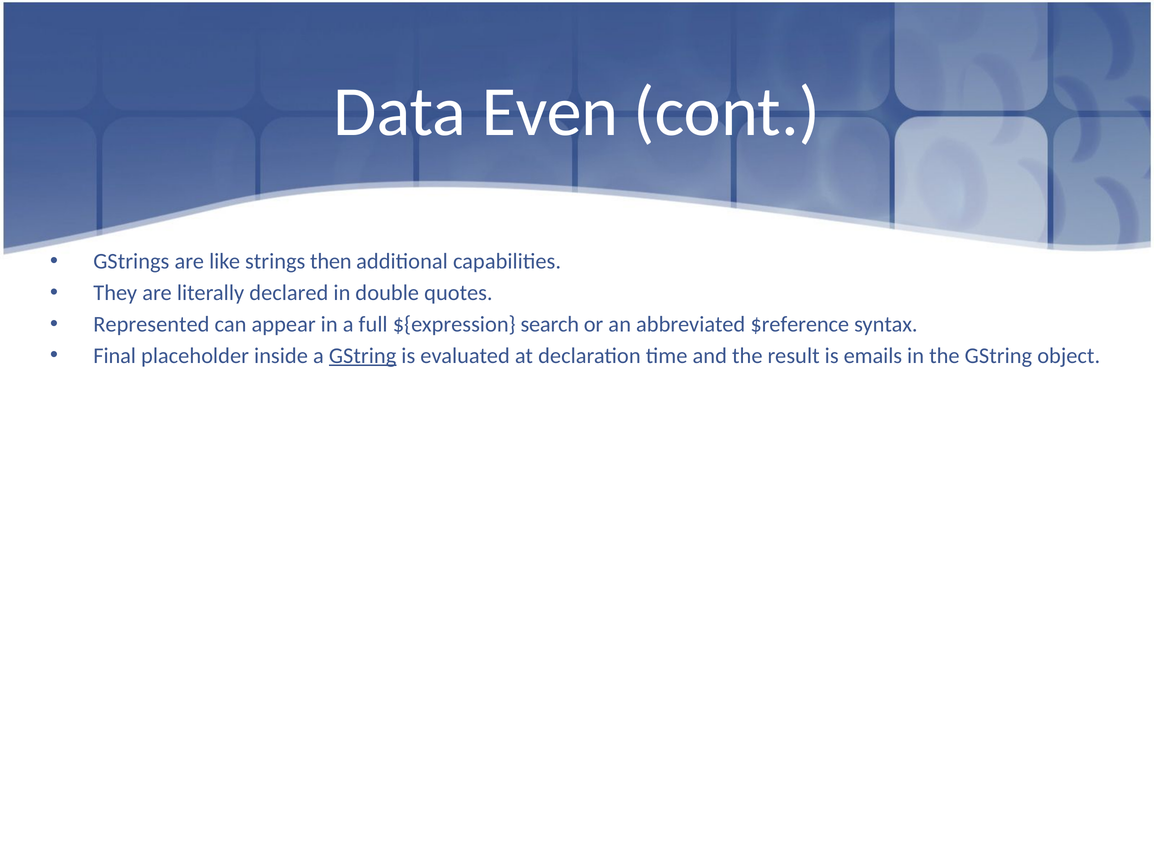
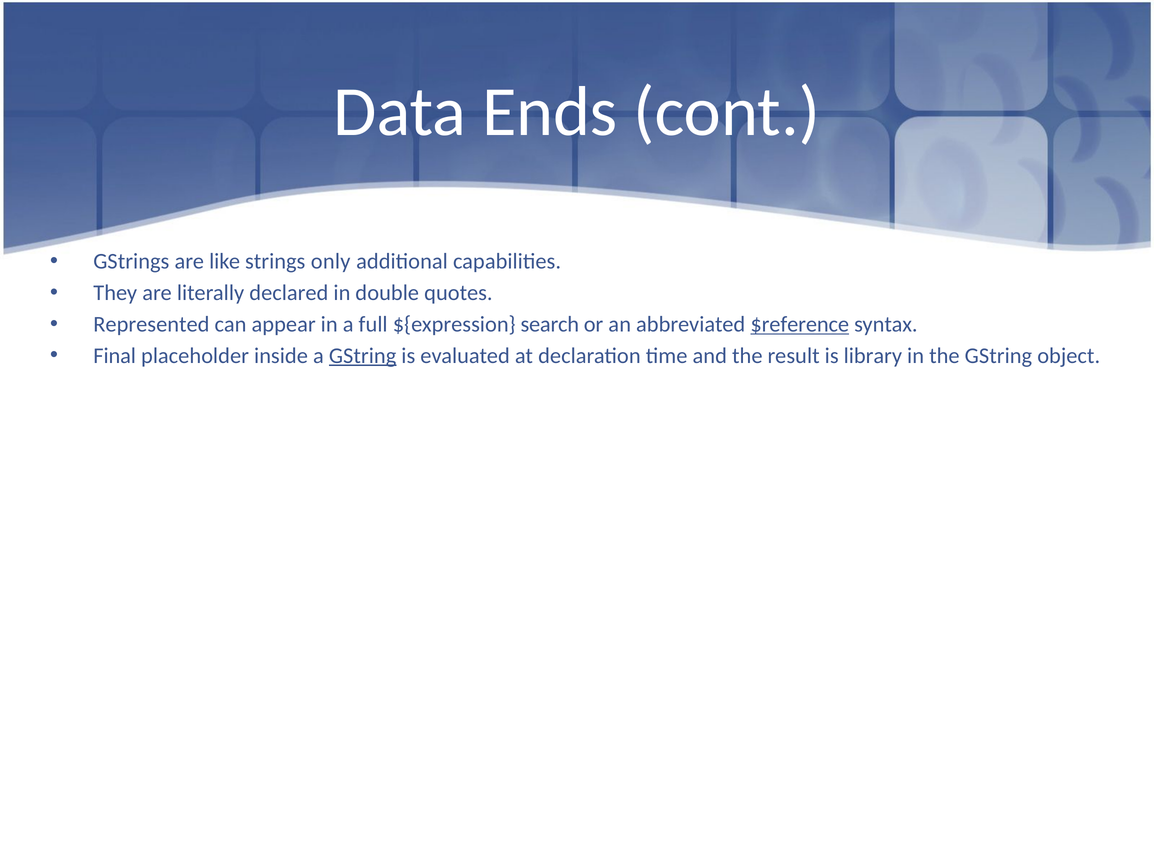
Even: Even -> Ends (550, 112)
then: then -> only (331, 261)
$reference underline: none -> present (800, 324)
emails: emails -> library (873, 356)
